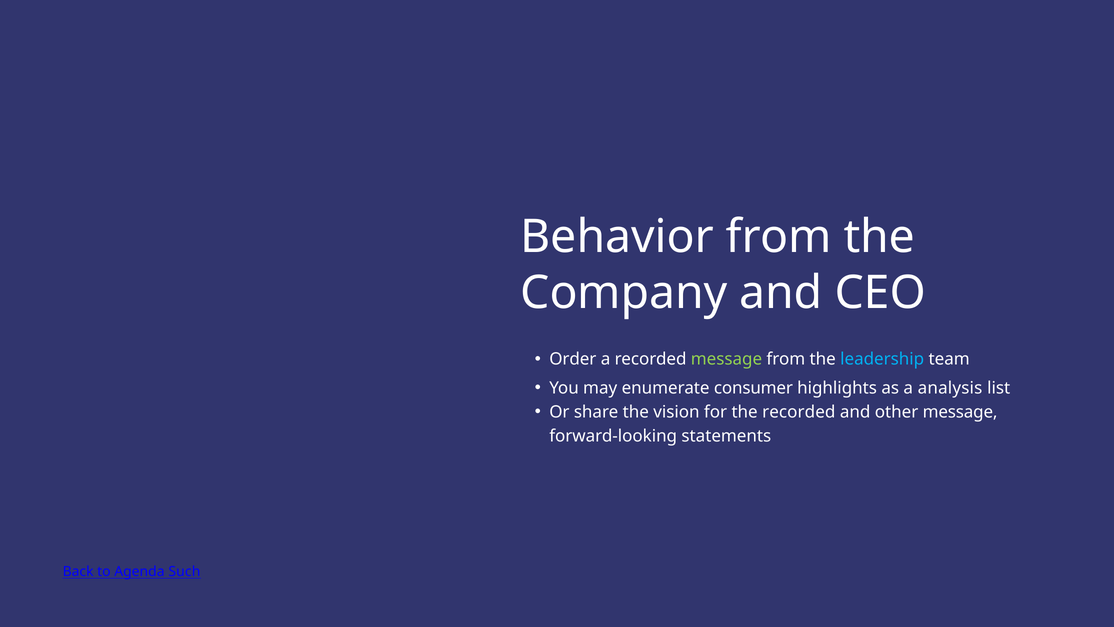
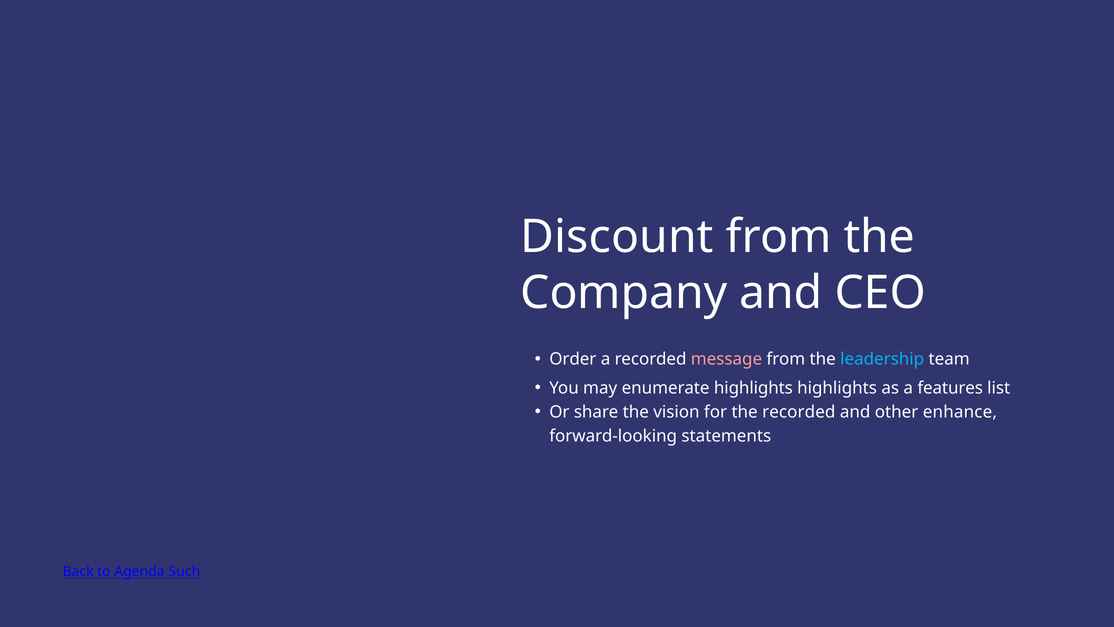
Behavior: Behavior -> Discount (617, 237)
message colour: light green -> pink (726, 359)
enumerate consumer: consumer -> highlights (753, 388)
analysis: analysis -> features (950, 388)
other message: message -> enhance (960, 412)
